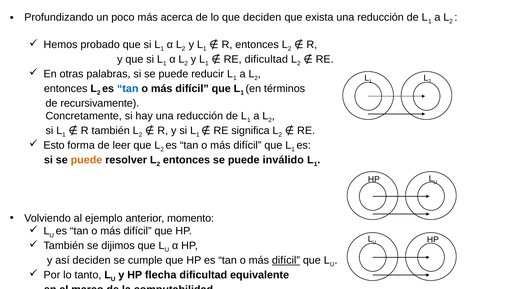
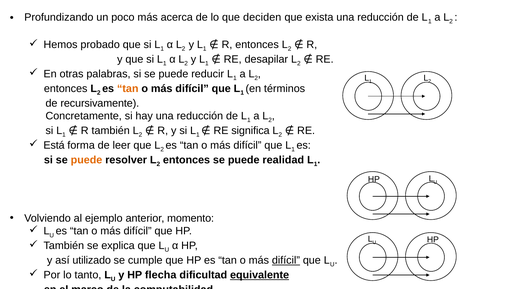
RE dificultad: dificultad -> desapilar (266, 59)
tan colour: blue -> orange (128, 89)
Esto: Esto -> Está (54, 145)
inválido: inválido -> realidad (283, 160)
dijimos: dijimos -> explica (118, 246)
así deciden: deciden -> utilizado (92, 260)
equivalente underline: none -> present (260, 275)
